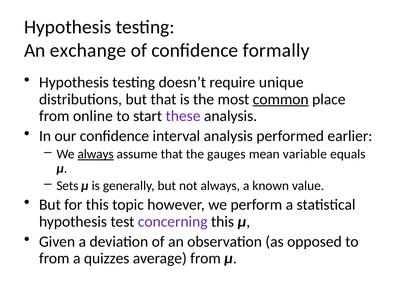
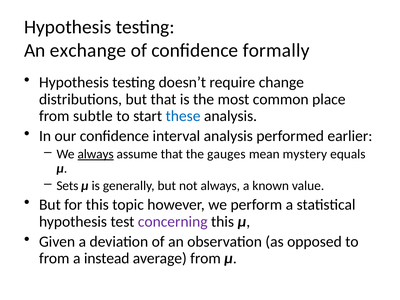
unique: unique -> change (281, 82)
common underline: present -> none (281, 99)
online: online -> subtle (93, 116)
these colour: purple -> blue (183, 116)
variable: variable -> mystery (305, 154)
quizzes: quizzes -> instead (107, 258)
